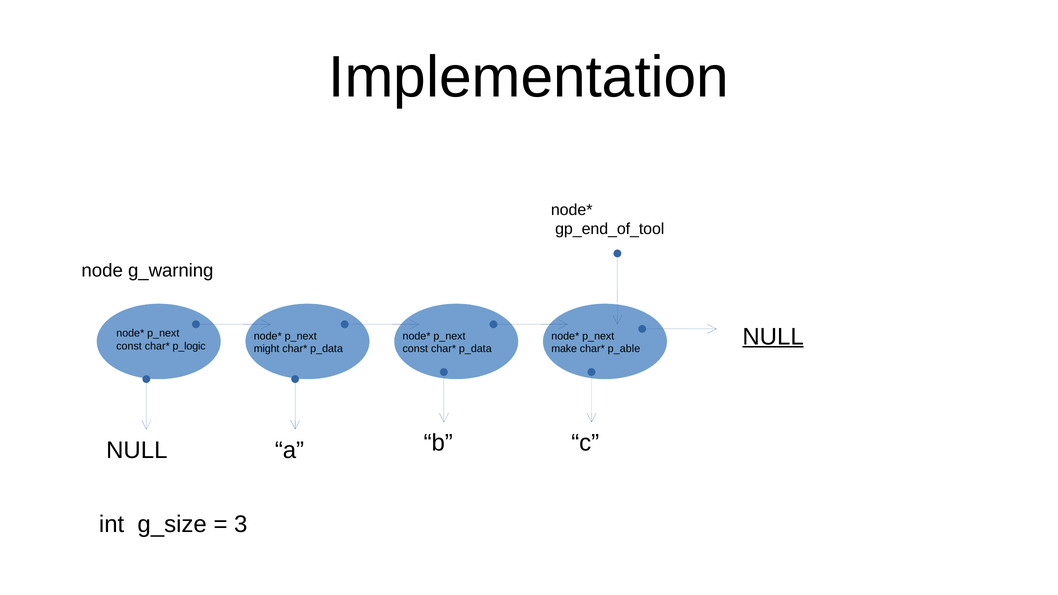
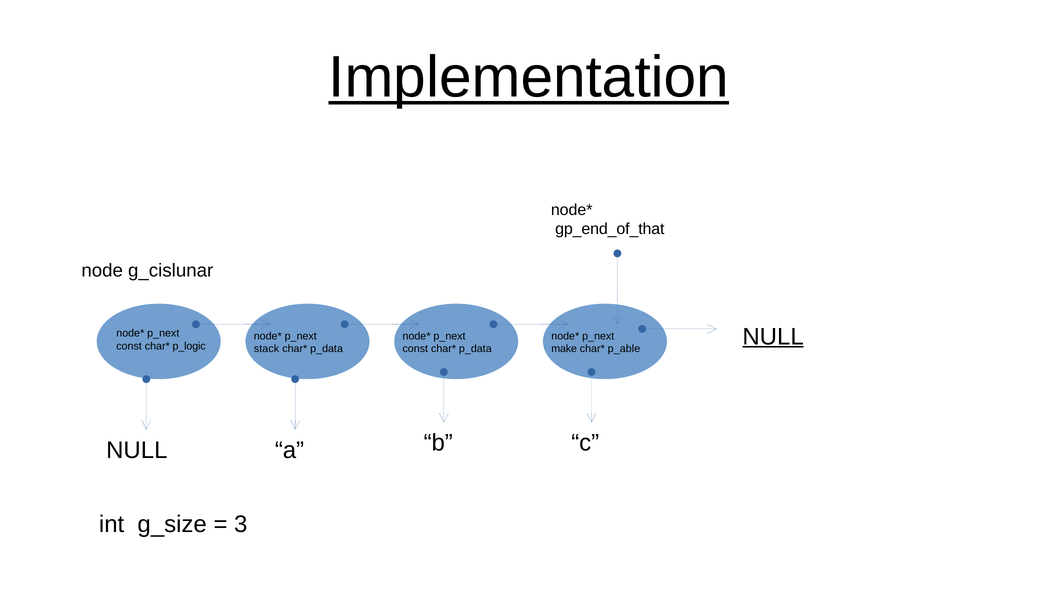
Implementation underline: none -> present (529, 77)
gp_end_of_tool: gp_end_of_tool -> gp_end_of_that (610, 229)
g_warning: g_warning -> g_cislunar (171, 271)
might: might -> stack (267, 349)
